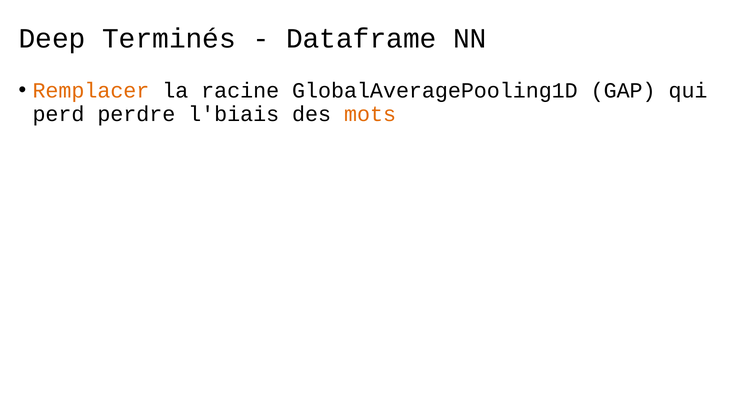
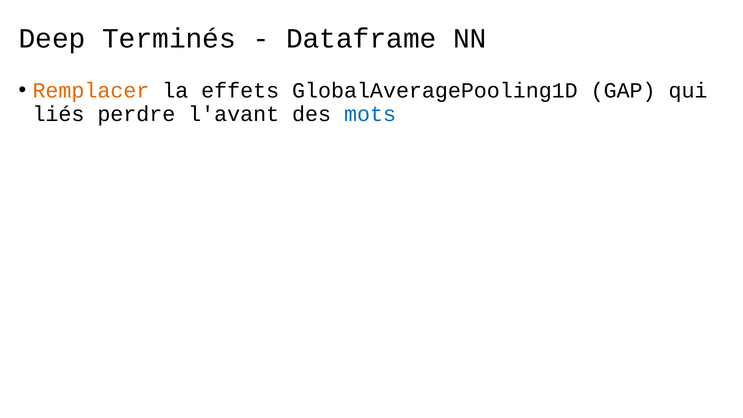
racine: racine -> effets (240, 90)
perd: perd -> liés (58, 114)
l'biais: l'biais -> l'avant (234, 114)
mots colour: orange -> blue (370, 114)
